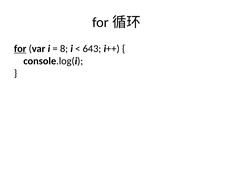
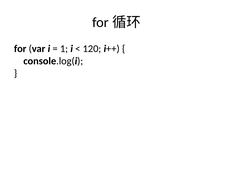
for underline: present -> none (20, 49)
8: 8 -> 1 (64, 49)
643: 643 -> 120 (92, 49)
